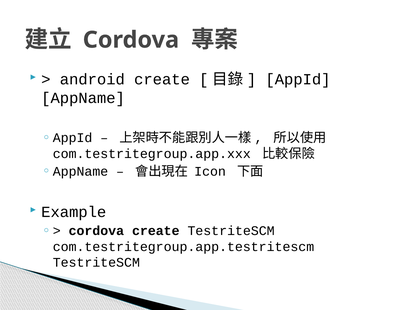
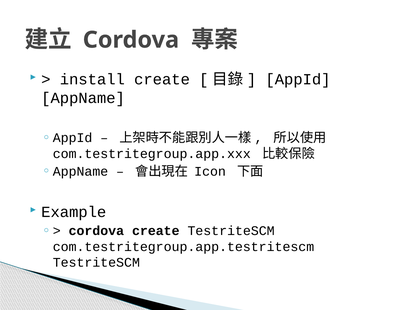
android: android -> install (92, 79)
